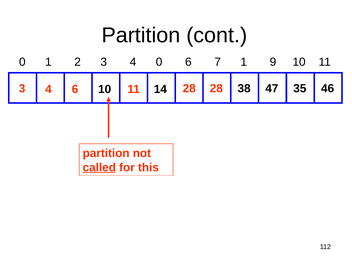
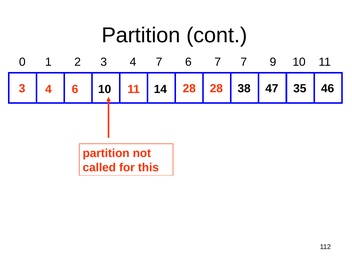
4 0: 0 -> 7 (159, 62)
7 1: 1 -> 7 (244, 62)
called underline: present -> none (99, 167)
